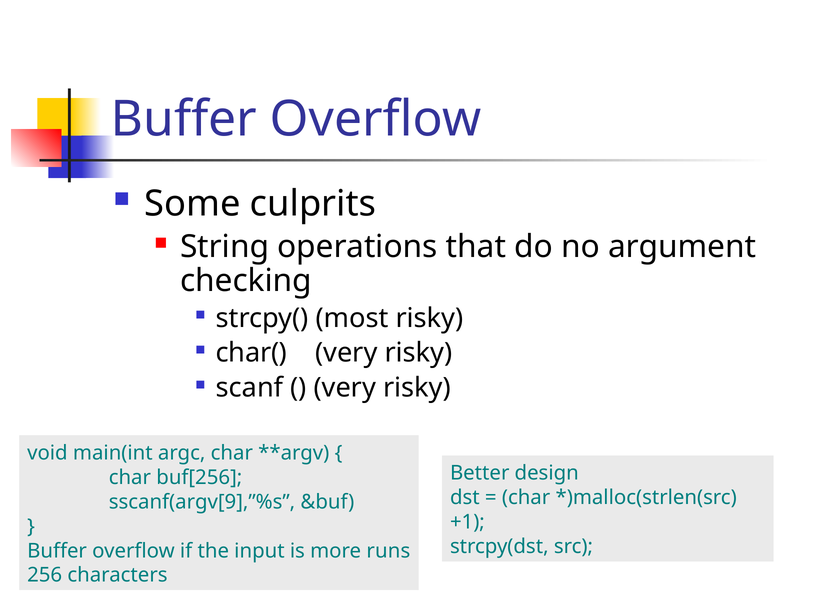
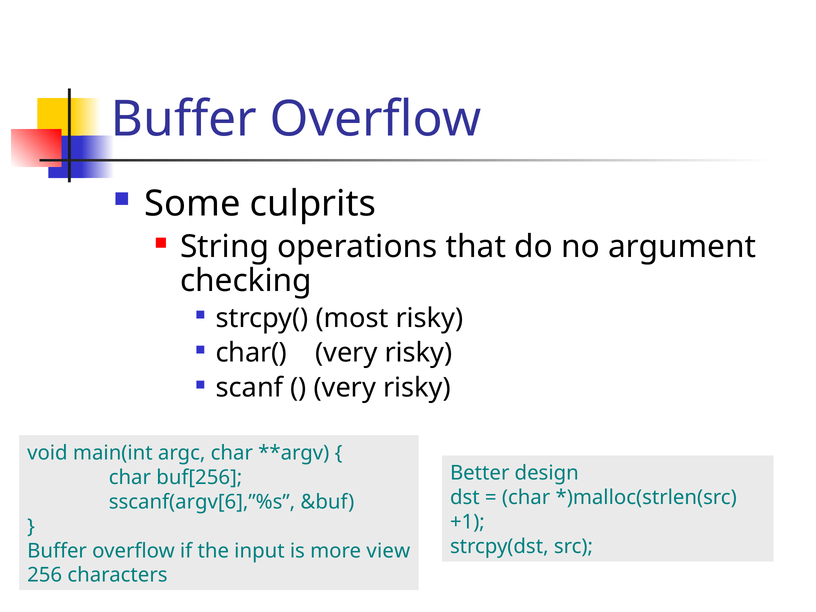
sscanf(argv[9],”%s: sscanf(argv[9],”%s -> sscanf(argv[6],”%s (202, 502)
runs: runs -> view (388, 551)
